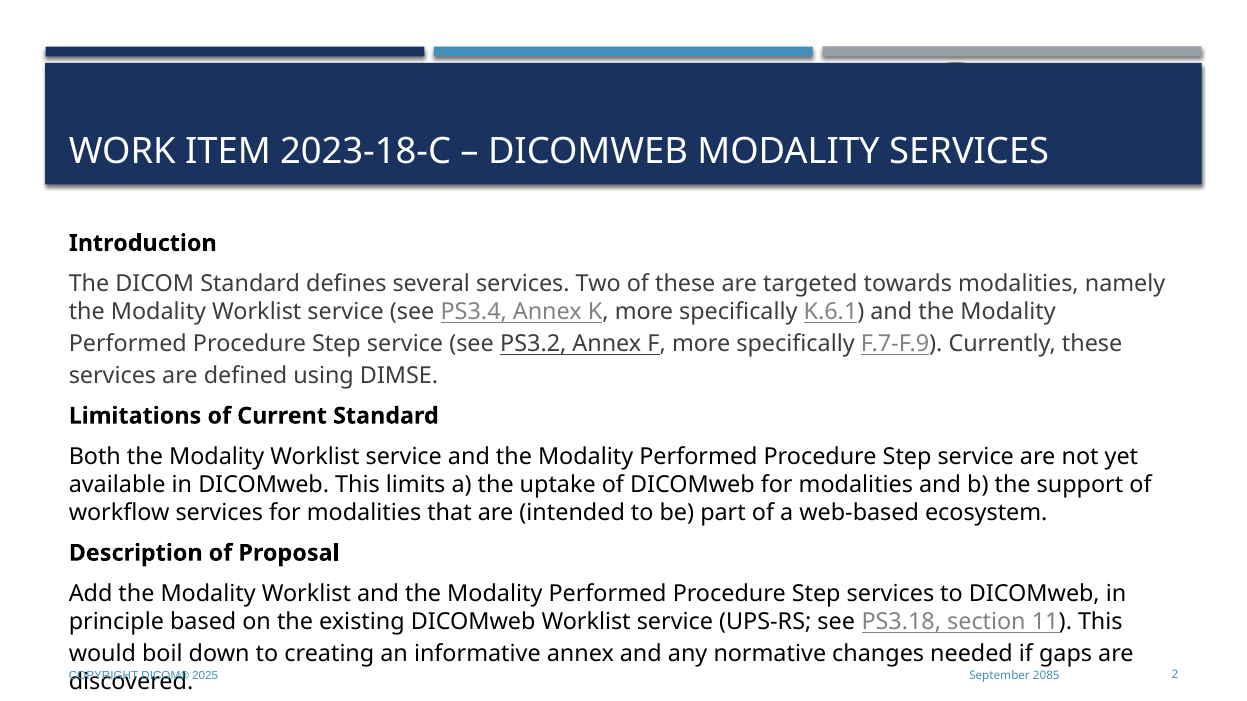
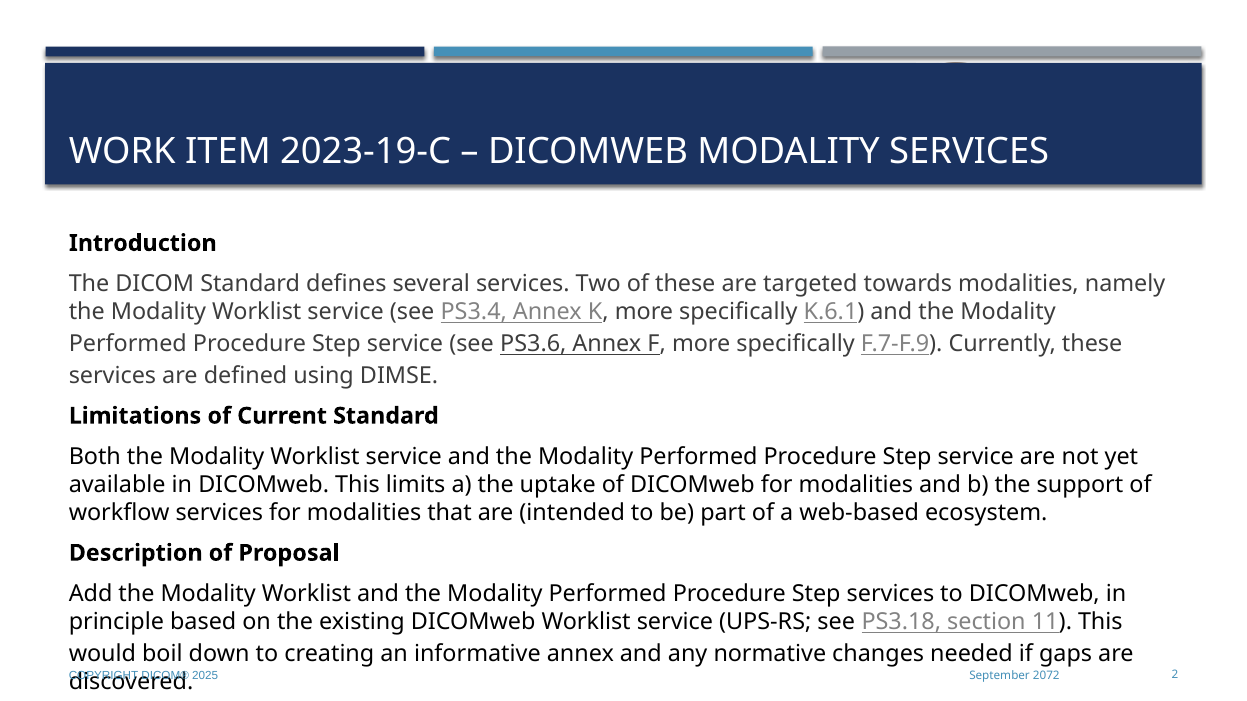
2023-18-C: 2023-18-C -> 2023-19-C (366, 151)
PS3.2: PS3.2 -> PS3.6 (533, 344)
2085: 2085 -> 2072 (1046, 676)
